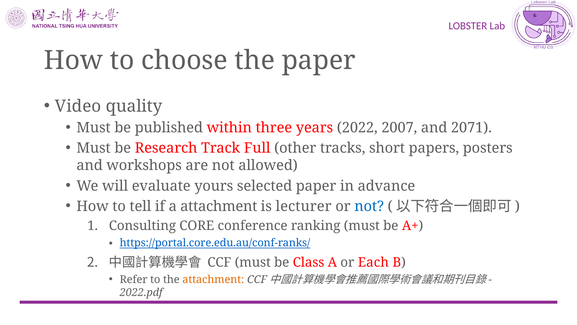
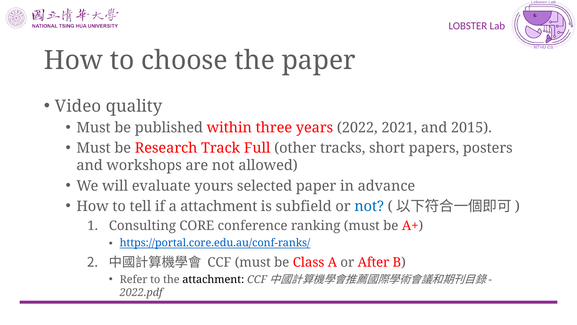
2007: 2007 -> 2021 (399, 128)
2071: 2071 -> 2015 (471, 128)
lecturer: lecturer -> subfield (304, 206)
Each: Each -> After (373, 262)
attachment colour: orange -> black (213, 279)
